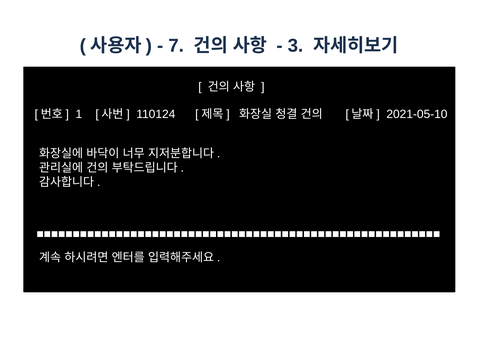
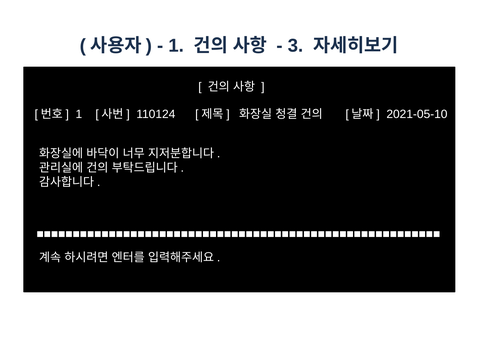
7: 7 -> 1 (176, 46)
